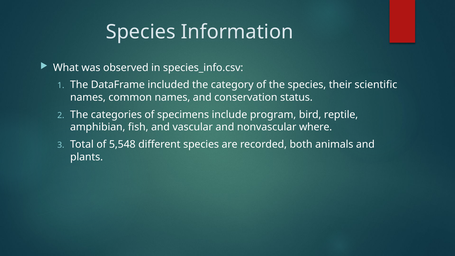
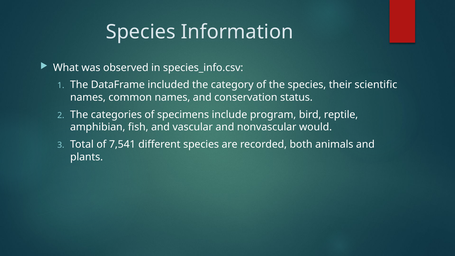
where: where -> would (316, 127)
5,548: 5,548 -> 7,541 (122, 144)
